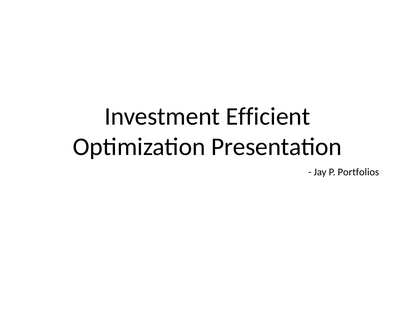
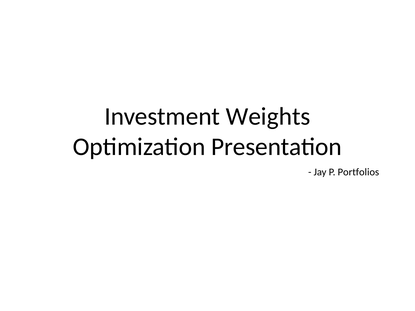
Efficient: Efficient -> Weights (268, 117)
